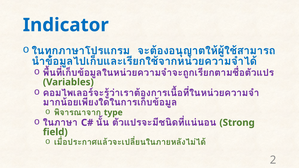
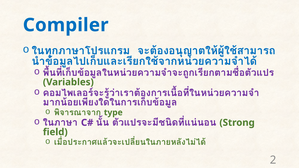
Indicator: Indicator -> Compiler (66, 25)
